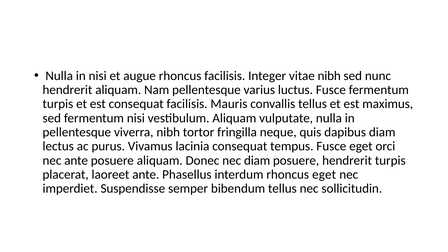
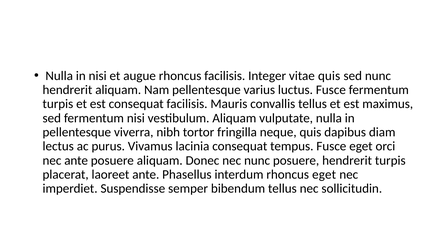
vitae nibh: nibh -> quis (329, 76)
nec diam: diam -> nunc (257, 160)
